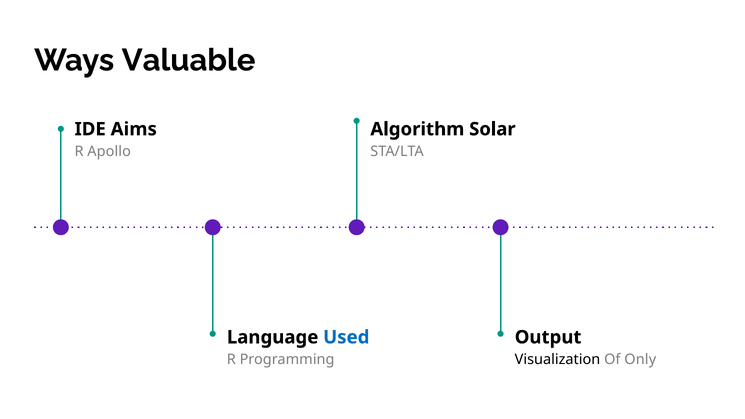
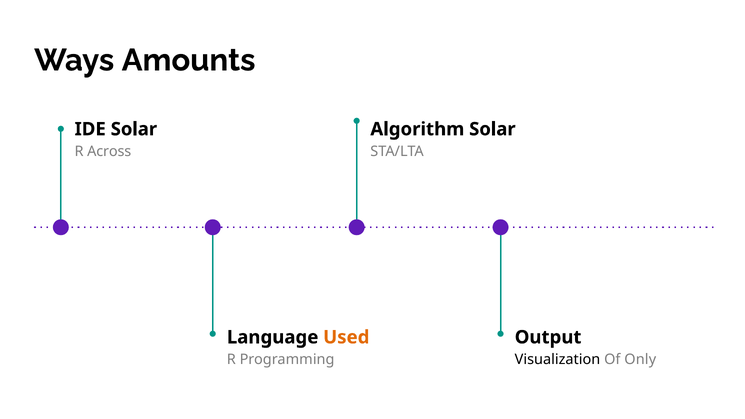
Valuable: Valuable -> Amounts (189, 60)
IDE Aims: Aims -> Solar (134, 129)
Apollo: Apollo -> Across (109, 151)
Used colour: blue -> orange (346, 337)
